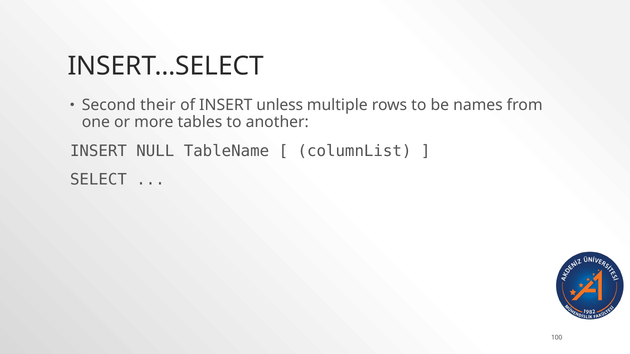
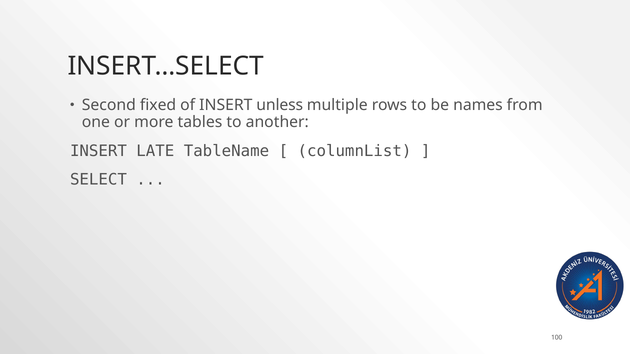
their: their -> fixed (158, 105)
NULL: NULL -> LATE (155, 151)
